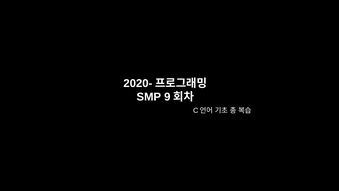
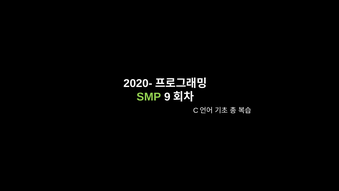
SMP colour: white -> light green (149, 97)
